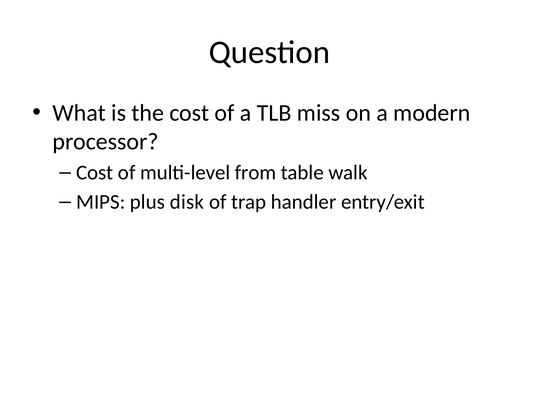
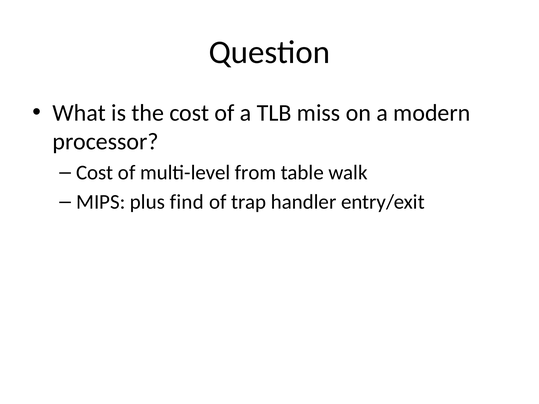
disk: disk -> find (187, 202)
